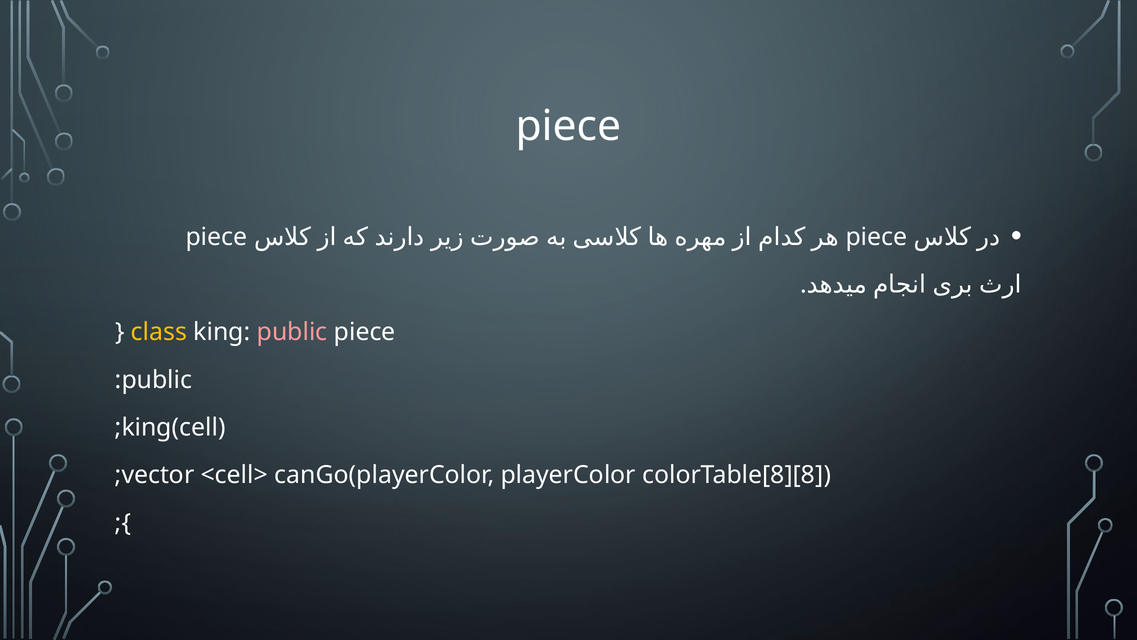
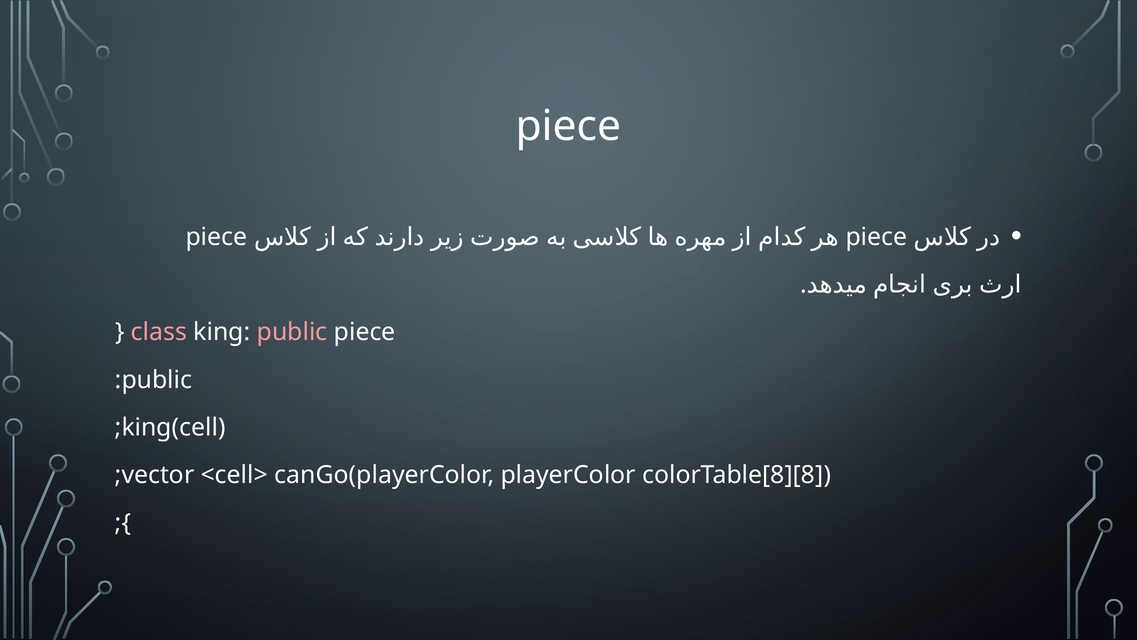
class colour: yellow -> pink (159, 332)
